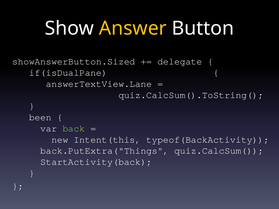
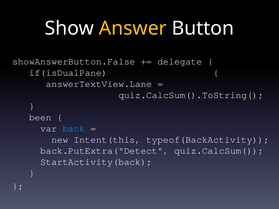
showAnswerButton.Sized: showAnswerButton.Sized -> showAnswerButton.False (74, 62)
back colour: light green -> light blue (74, 129)
back.PutExtra("Things: back.PutExtra("Things -> back.PutExtra("Detect (104, 151)
